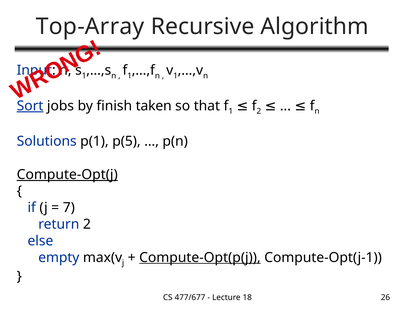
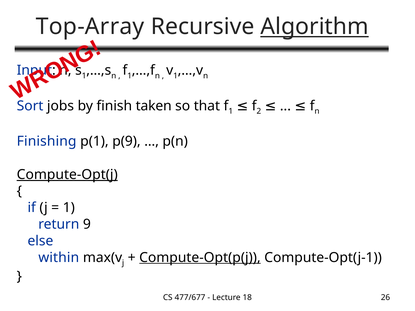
Algorithm underline: none -> present (315, 27)
Sort underline: present -> none (30, 106)
Solutions: Solutions -> Finishing (47, 141)
p(5: p(5 -> p(9 (126, 141)
7: 7 -> 1 (69, 208)
return 2: 2 -> 9 (87, 224)
empty: empty -> within (59, 258)
